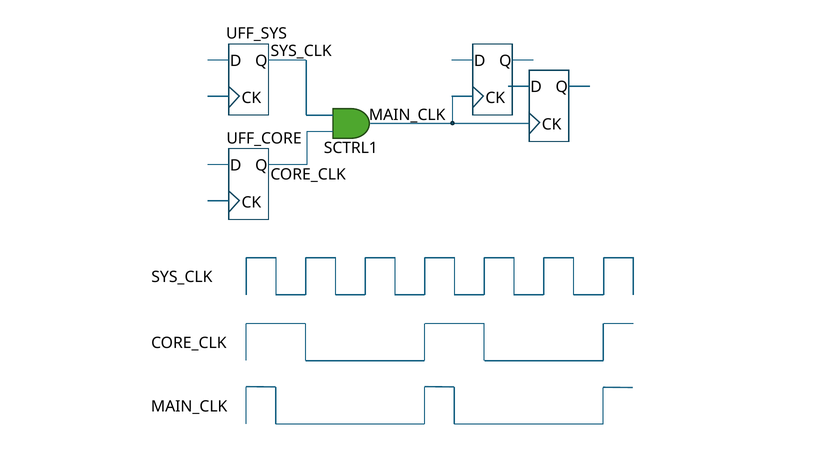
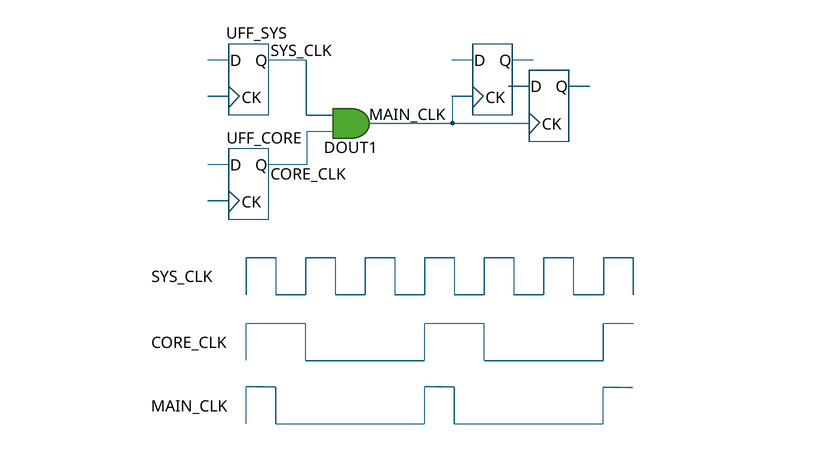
SCTRL1: SCTRL1 -> DOUT1 (351, 148)
